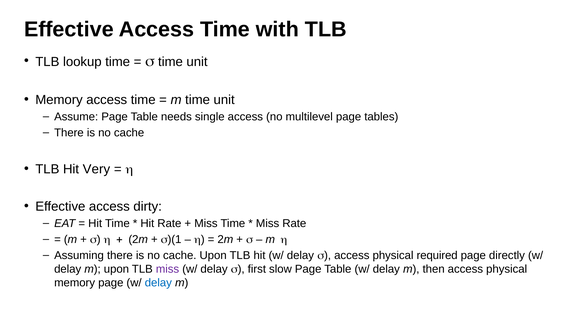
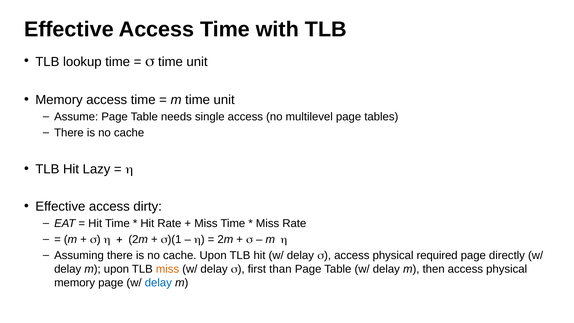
Very: Very -> Lazy (97, 169)
miss colour: purple -> orange (168, 269)
slow: slow -> than (280, 269)
